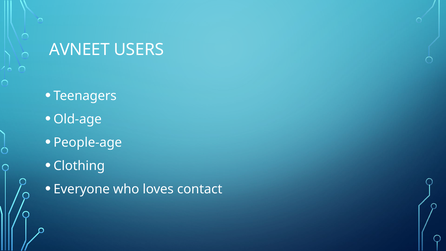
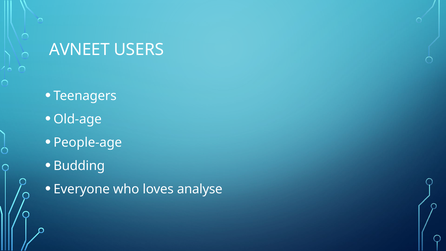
Clothing: Clothing -> Budding (79, 166)
contact: contact -> analyse (200, 189)
